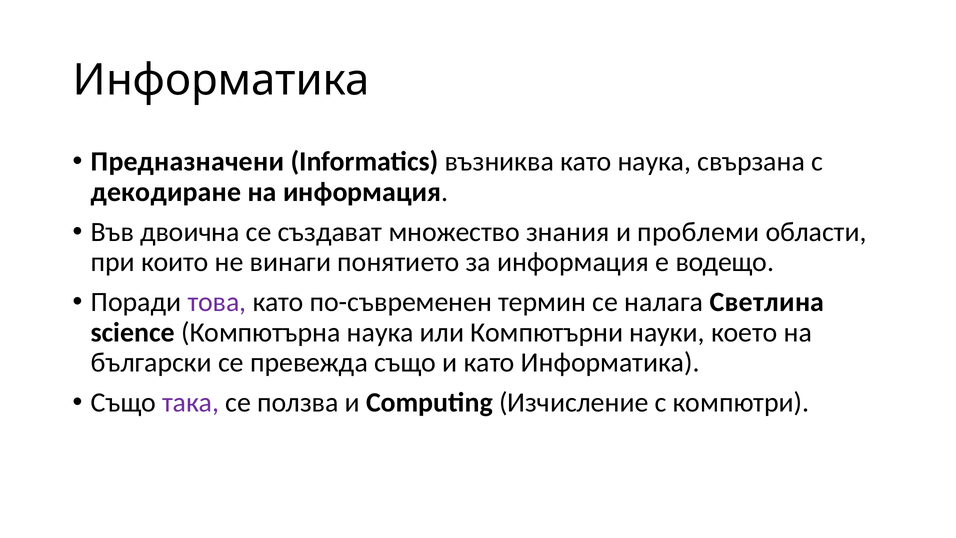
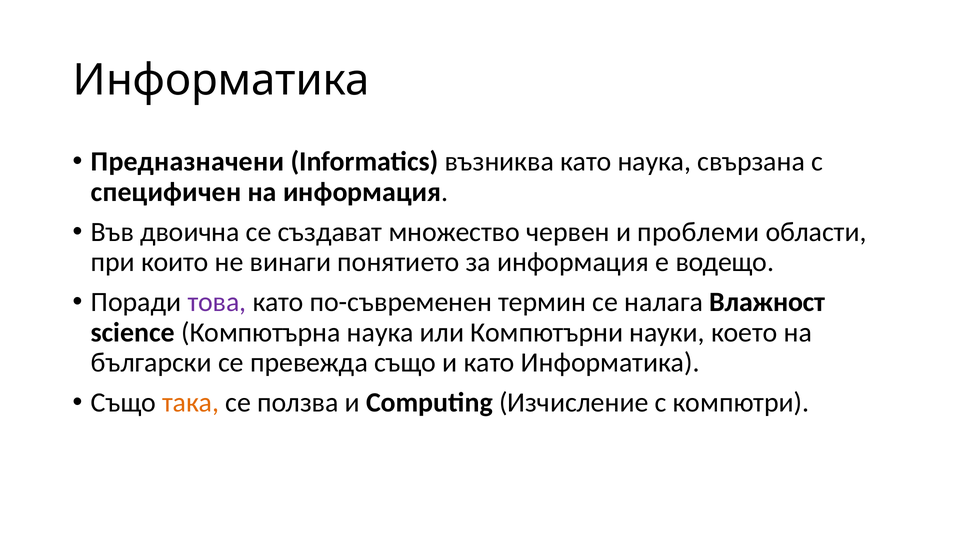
декодиране: декодиране -> специфичен (166, 192)
знания: знания -> червен (568, 232)
Светлина: Светлина -> Влажност (767, 302)
така colour: purple -> orange (191, 402)
